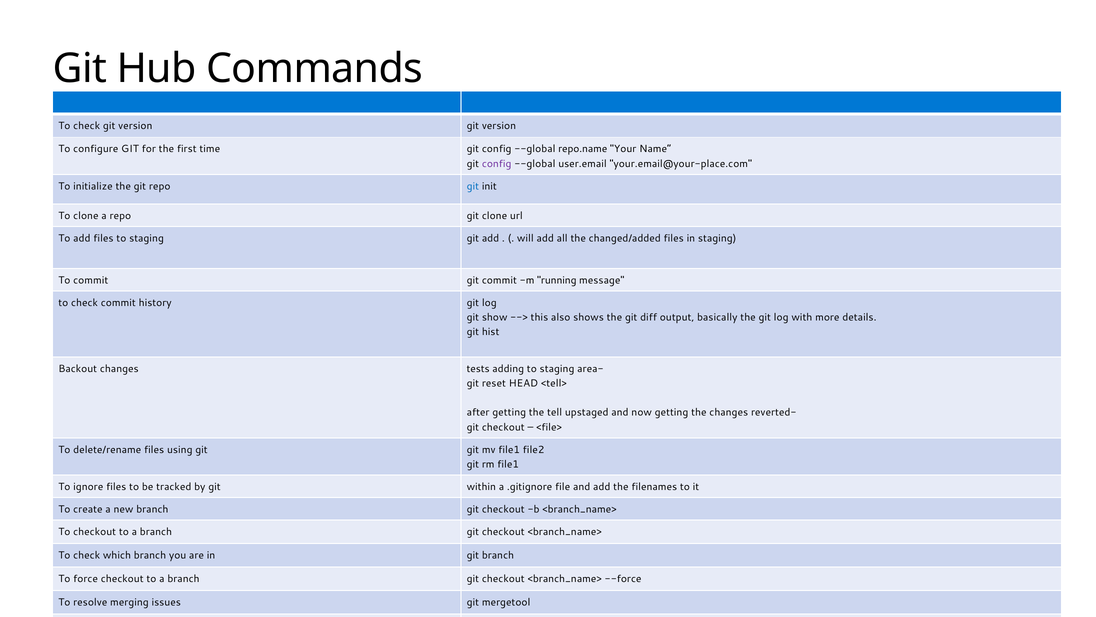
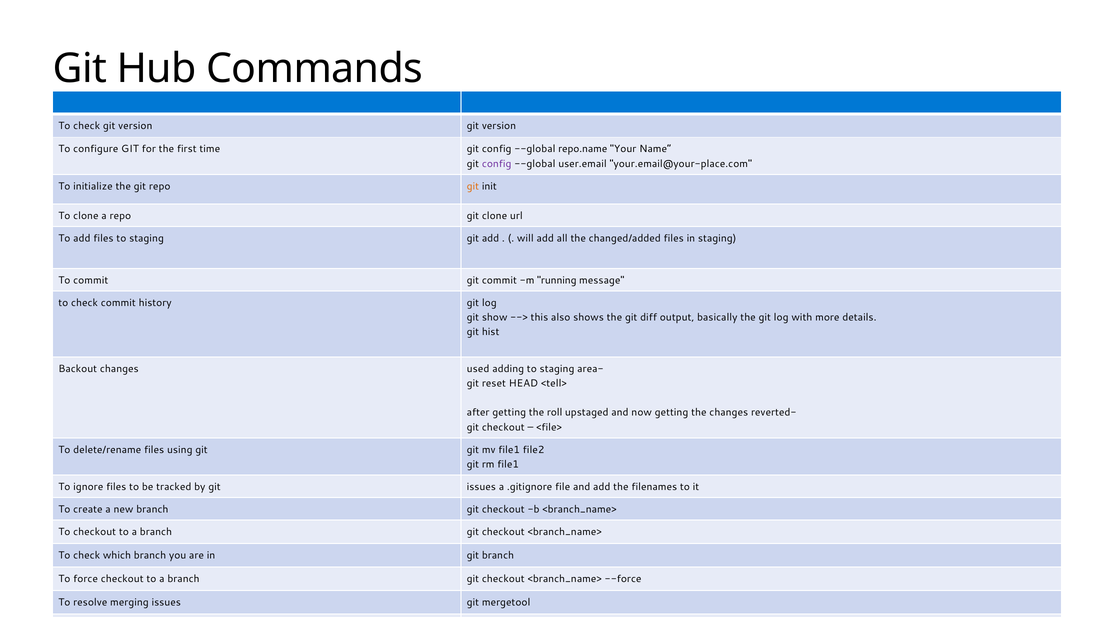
git colour: blue -> orange (473, 186)
tests: tests -> used (478, 369)
tell: tell -> roll (555, 412)
git within: within -> issues (481, 486)
